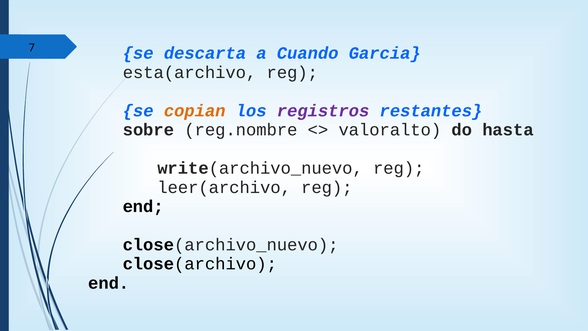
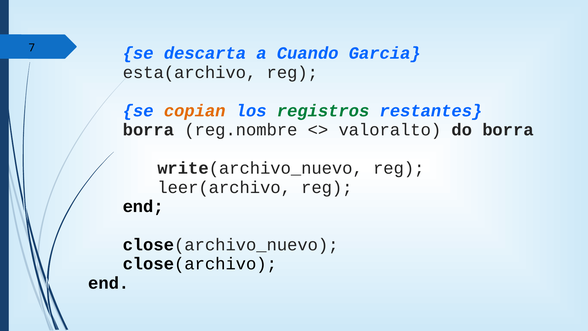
registros colour: purple -> green (323, 111)
sobre: sobre -> borra (148, 130)
do hasta: hasta -> borra (508, 130)
